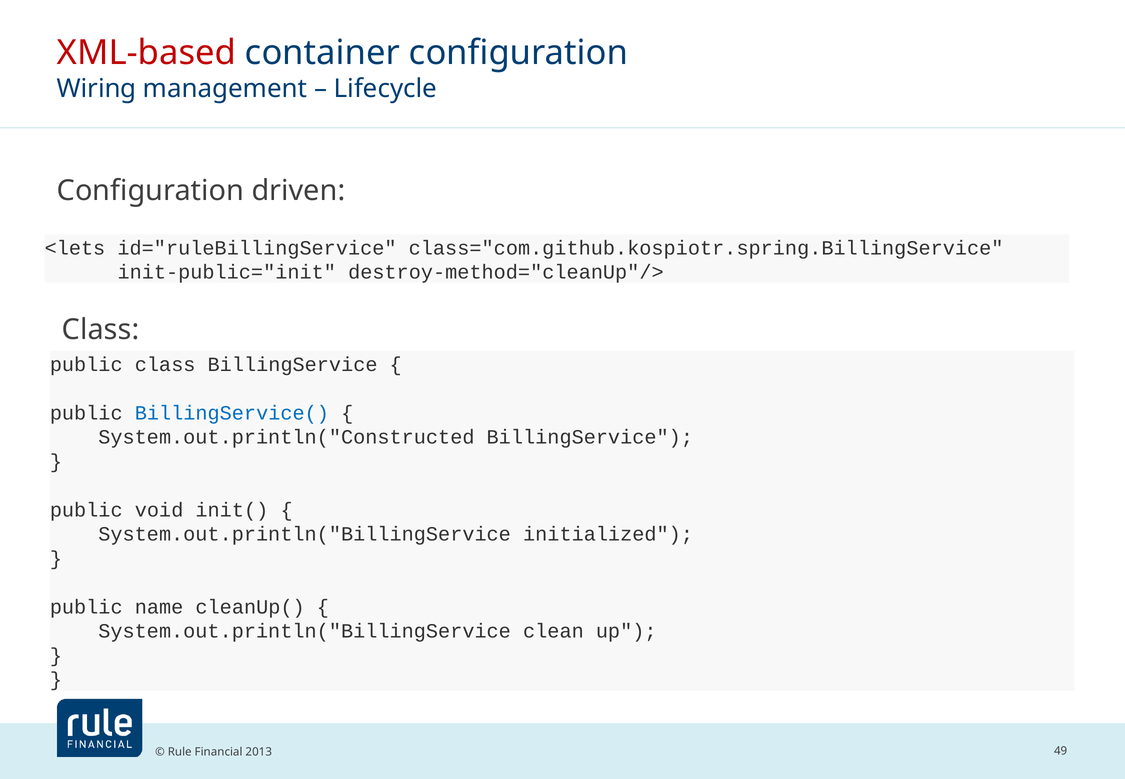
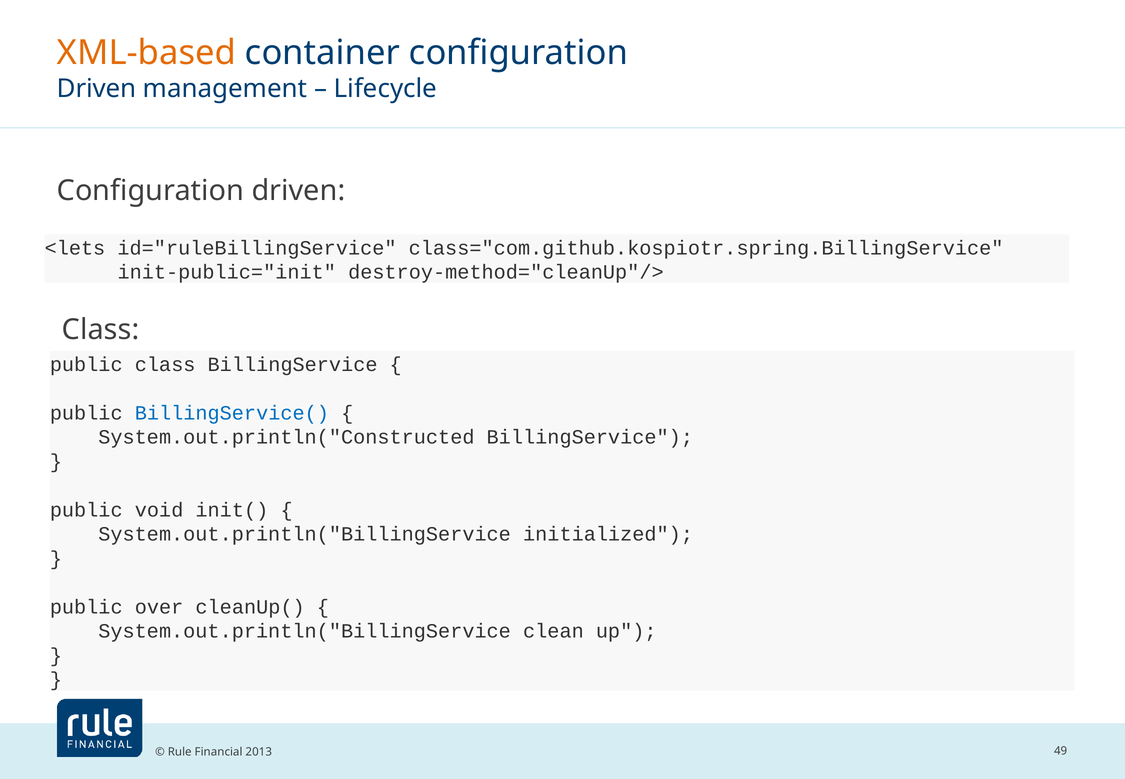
XML-based colour: red -> orange (146, 53)
Wiring: Wiring -> Driven (97, 89)
name: name -> over (159, 607)
